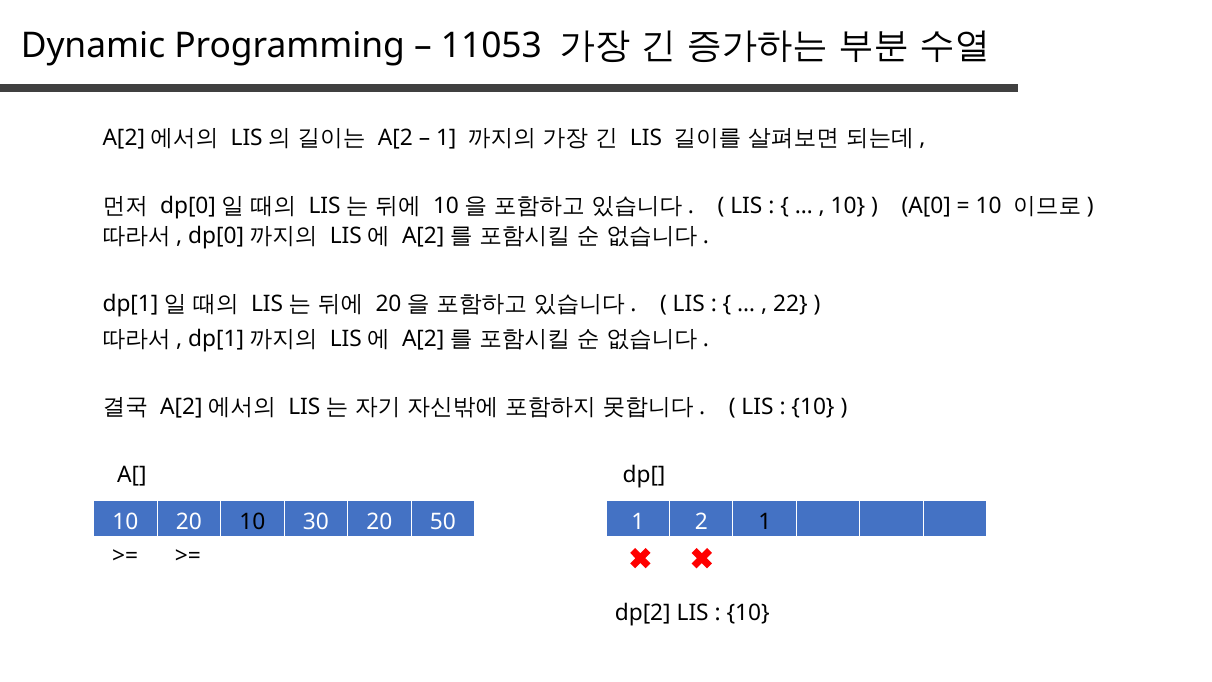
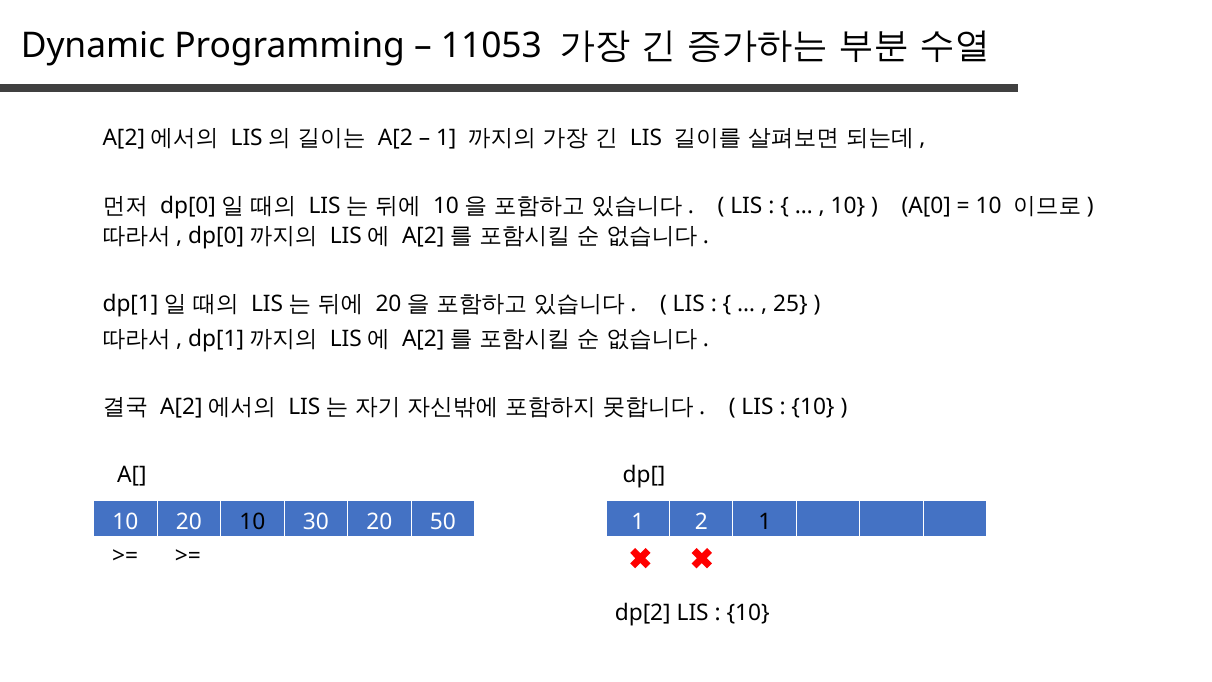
22: 22 -> 25 (790, 304)
